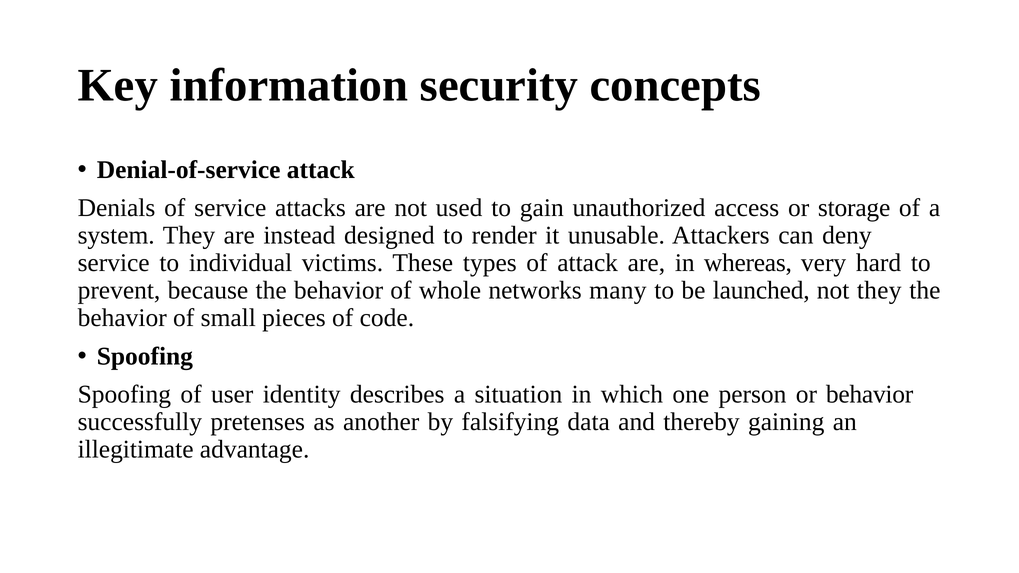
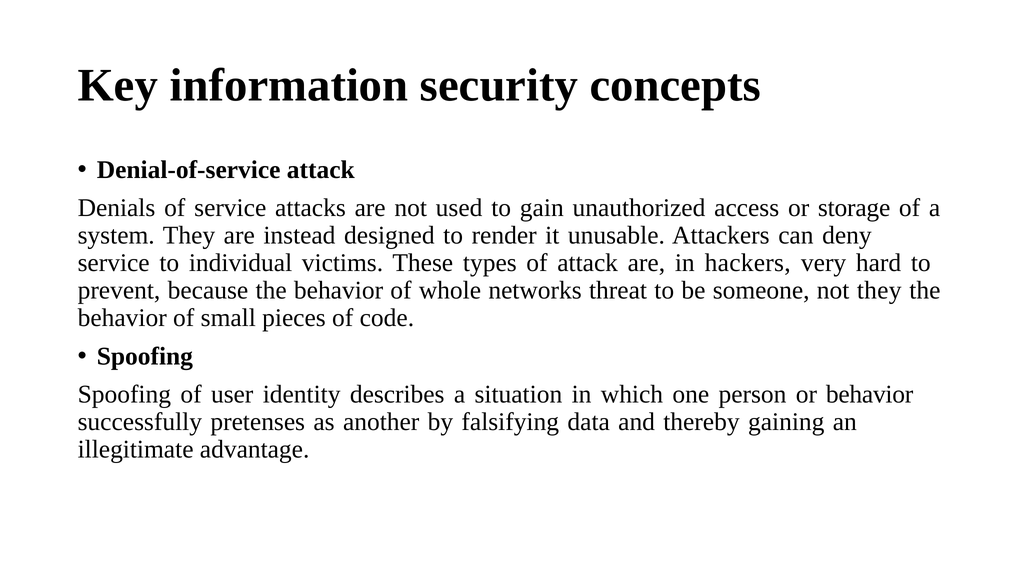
whereas: whereas -> hackers (748, 263)
many: many -> threat (618, 291)
launched: launched -> someone (761, 291)
